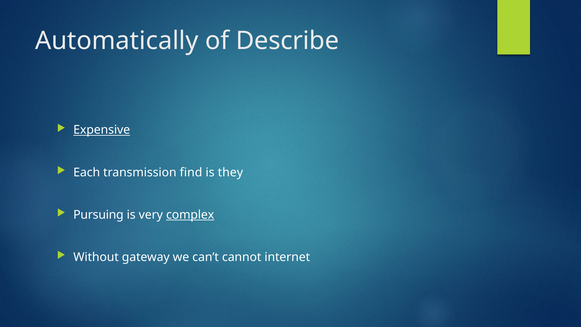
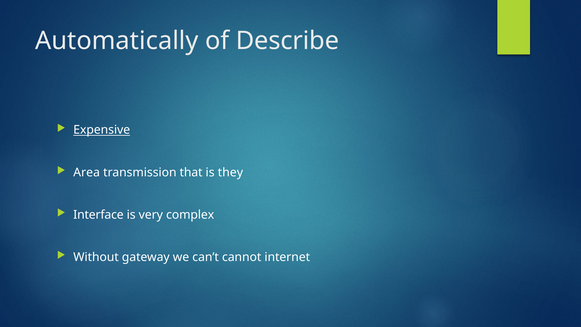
Each: Each -> Area (87, 172)
find: find -> that (191, 172)
Pursuing: Pursuing -> Interface (98, 215)
complex underline: present -> none (190, 215)
